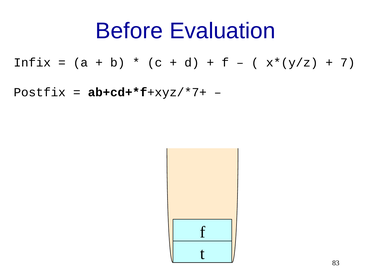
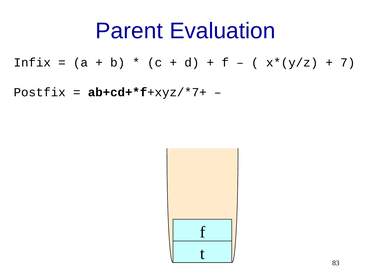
Before: Before -> Parent (129, 31)
